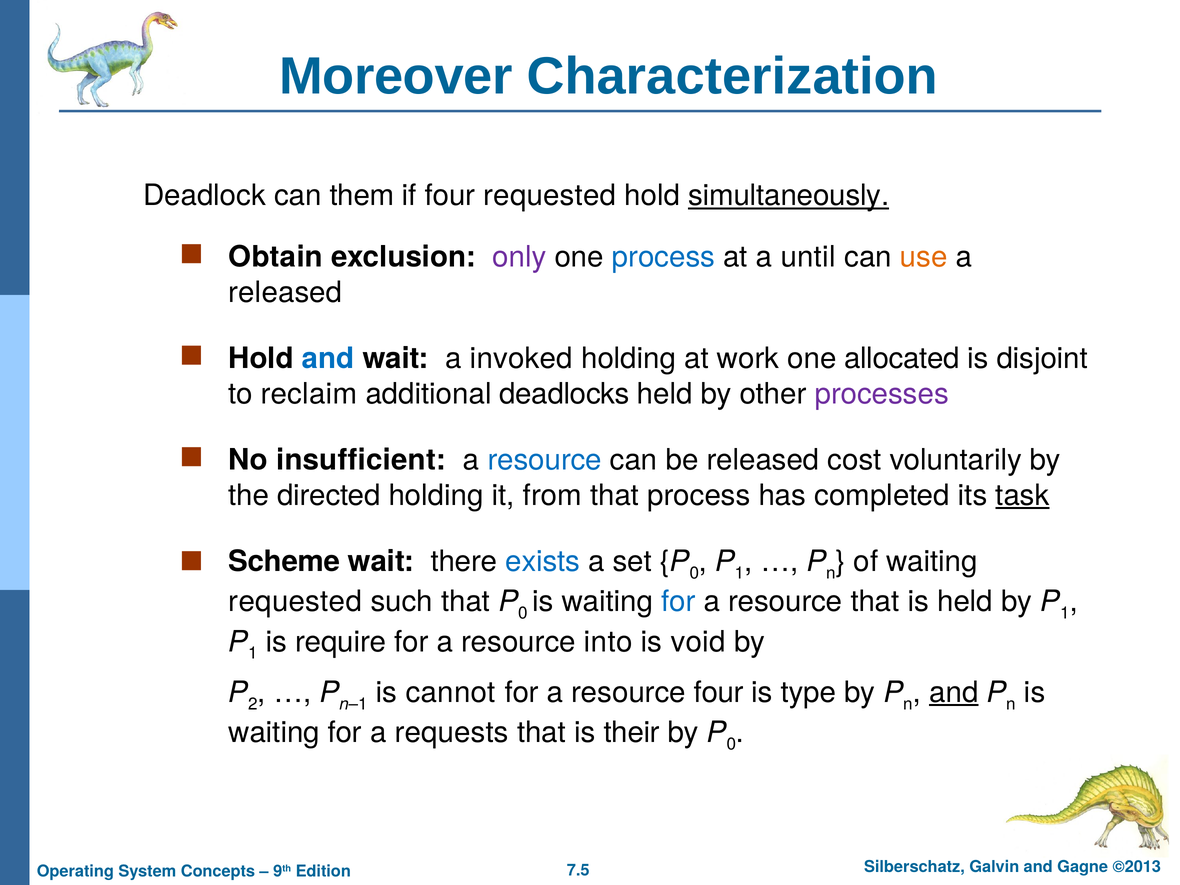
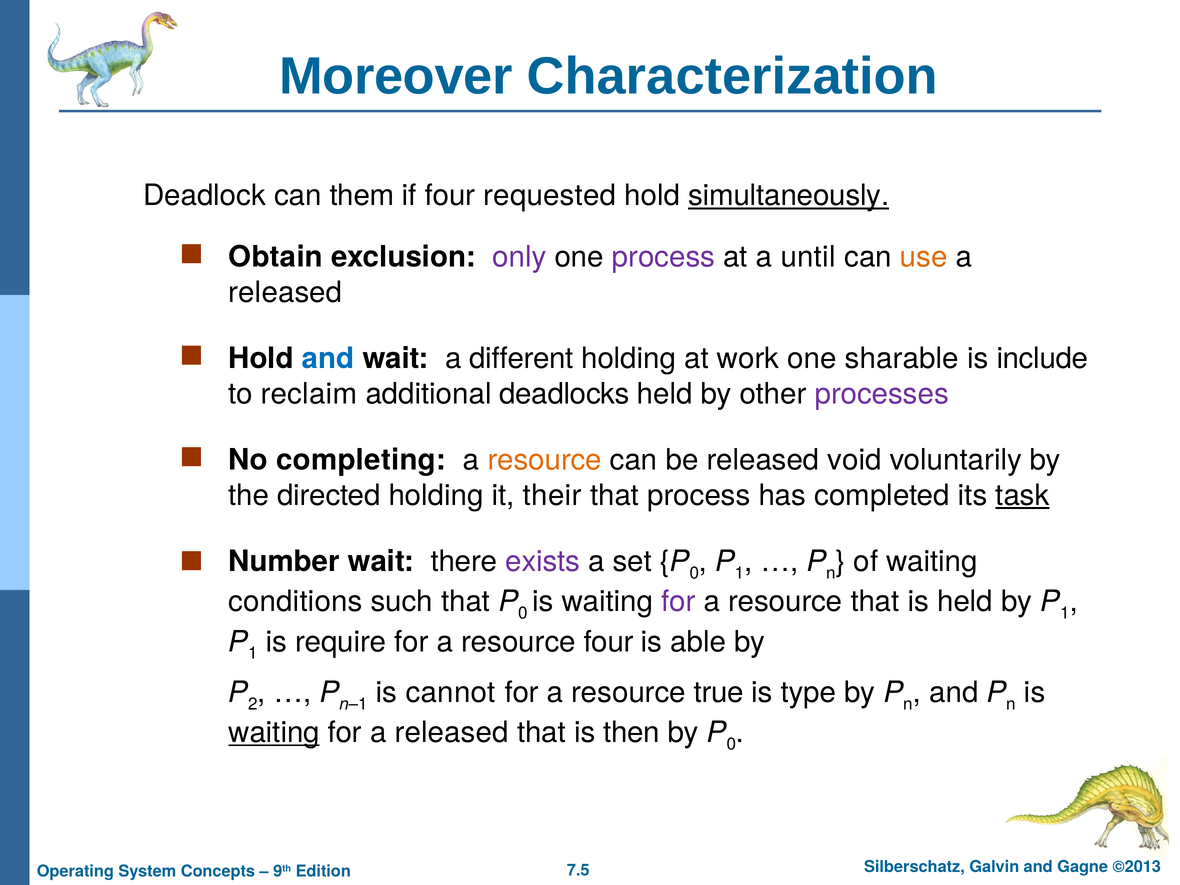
process colour: blue -> purple (663, 257)
invoked: invoked -> different (521, 359)
allocated: allocated -> sharable (902, 359)
disjoint: disjoint -> include (1042, 359)
insufficient: insufficient -> completing (361, 460)
resource colour: blue -> orange (545, 460)
cost: cost -> void (855, 460)
from: from -> their (552, 495)
Scheme: Scheme -> Number (284, 561)
exists colour: blue -> purple (543, 561)
requested: requested -> conditions (295, 602)
for colour: blue -> purple (678, 602)
resource into: into -> four (609, 642)
void: void -> able (698, 642)
resource four: four -> true (719, 692)
and underline: present -> none (954, 692)
waiting underline: none -> present (274, 733)
for a requests: requests -> released (452, 733)
their: their -> then (632, 733)
